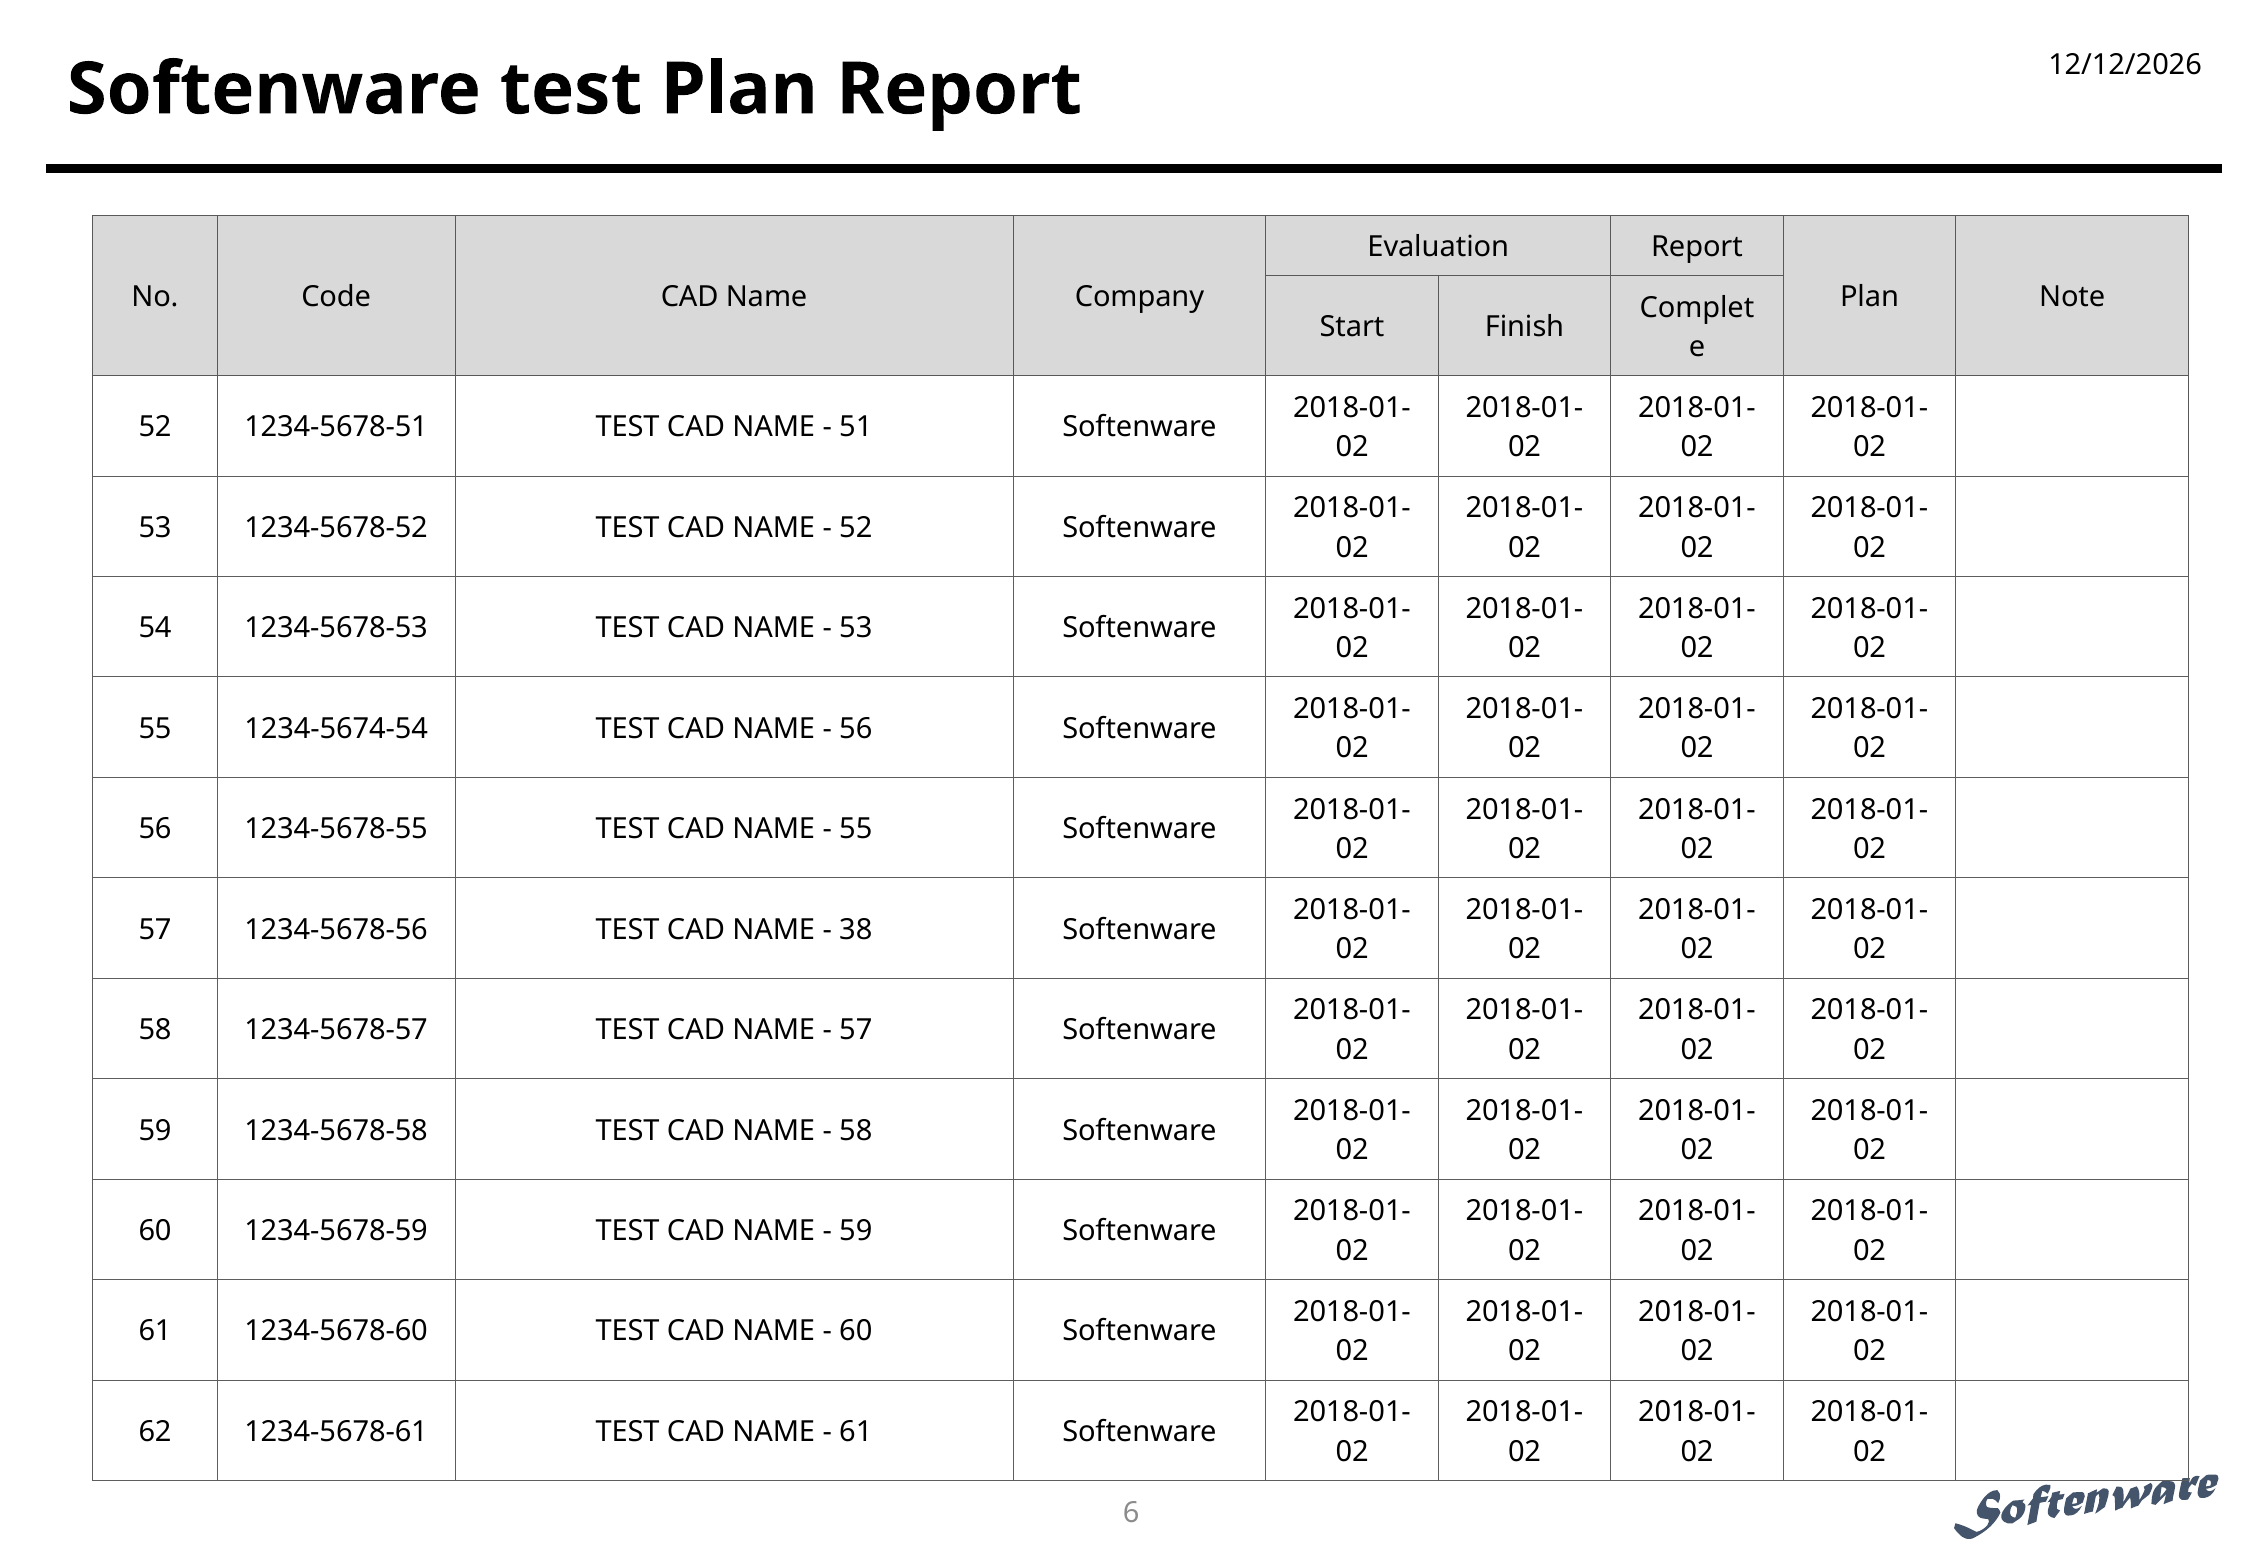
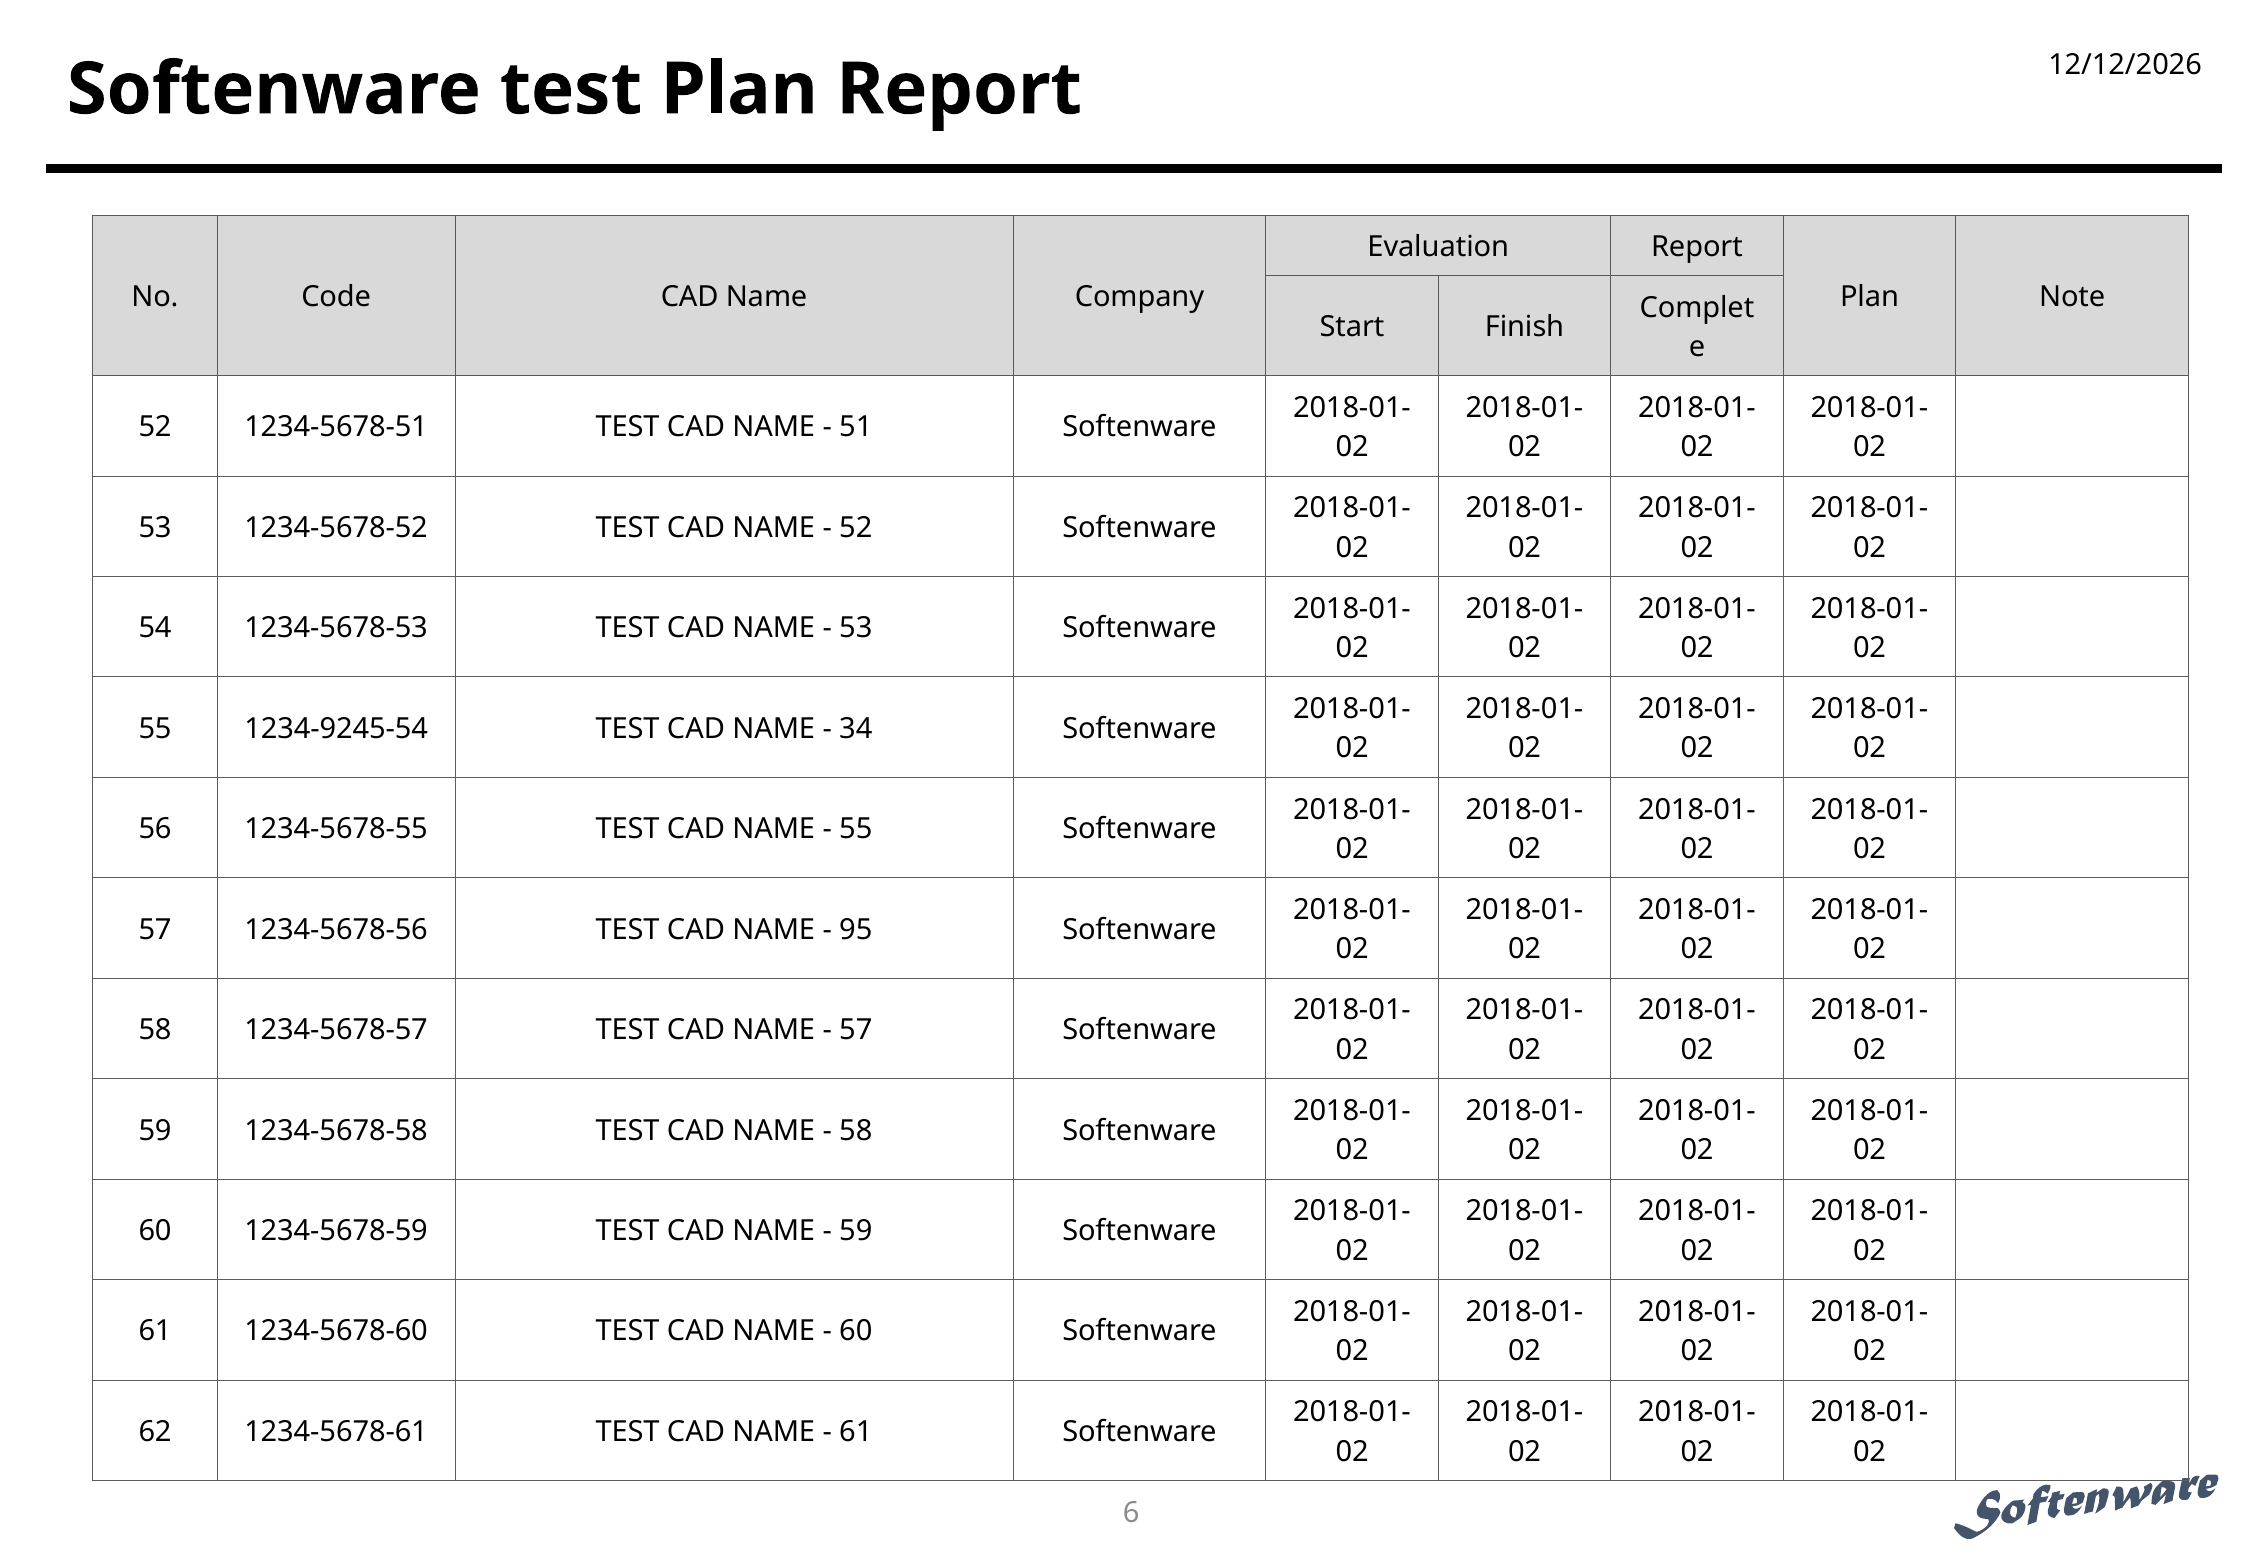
1234-5674-54: 1234-5674-54 -> 1234-9245-54 (336, 729)
56: 56 -> 34 (856, 729)
38: 38 -> 95 (856, 930)
